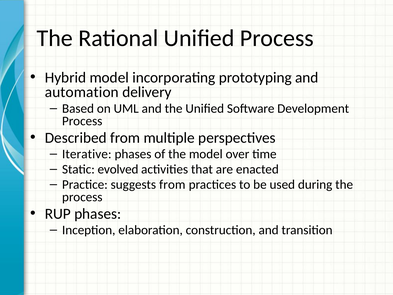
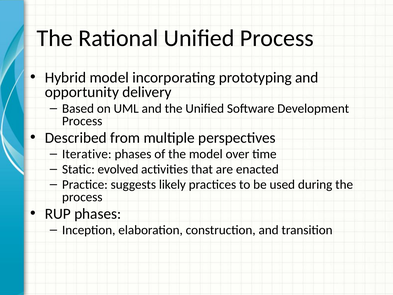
automation: automation -> opportunity (82, 92)
suggests from: from -> likely (172, 184)
